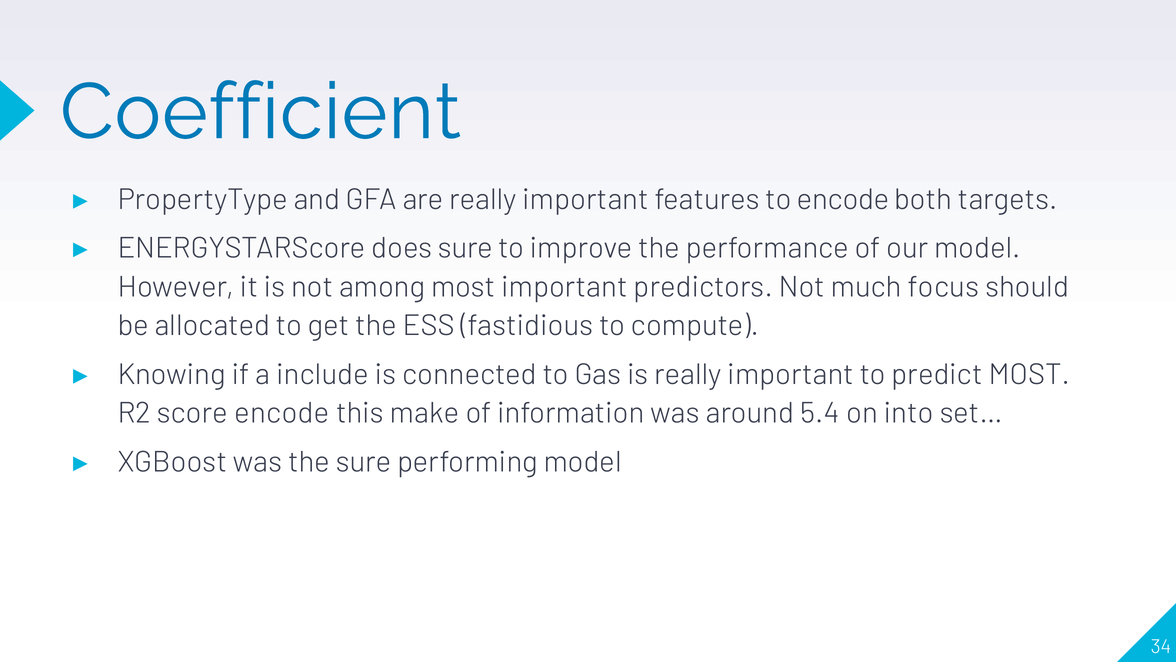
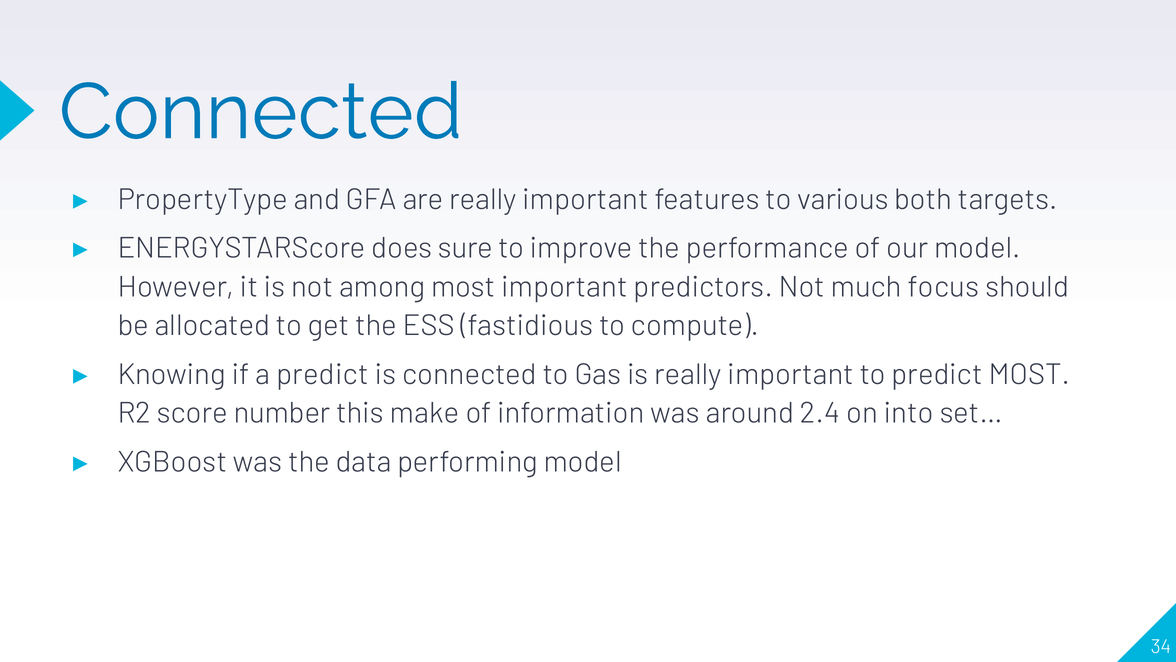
Coefficient: Coefficient -> Connected (261, 112)
to encode: encode -> various (843, 199)
a include: include -> predict (322, 374)
score encode: encode -> number (282, 413)
5.4: 5.4 -> 2.4 (820, 413)
the sure: sure -> data (364, 462)
